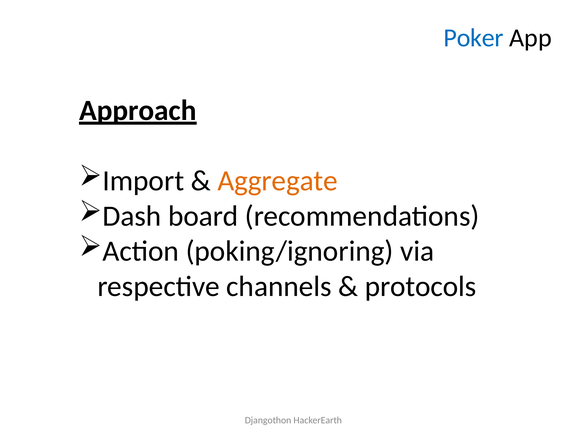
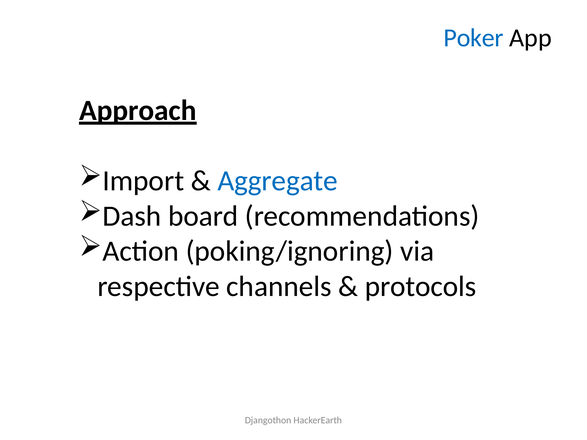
Aggregate colour: orange -> blue (278, 181)
